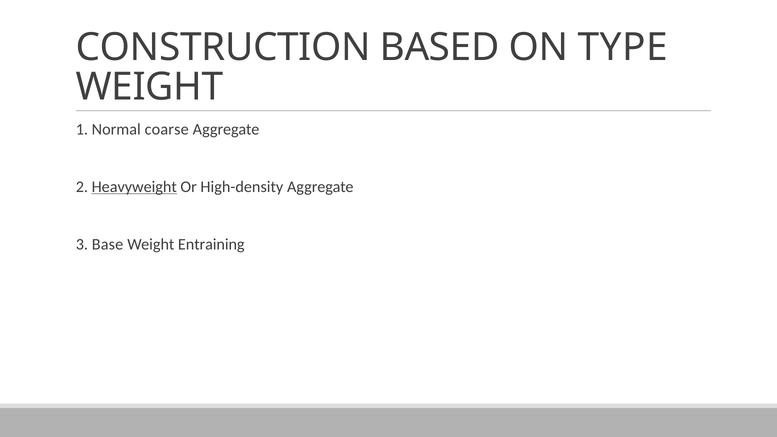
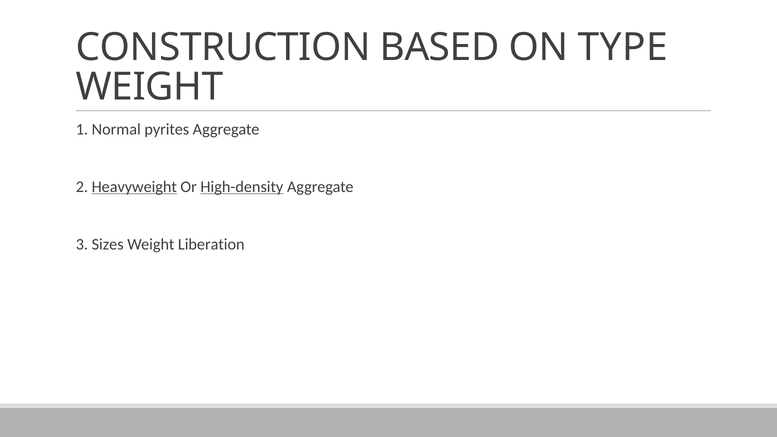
coarse: coarse -> pyrites (167, 129)
High-density underline: none -> present (242, 187)
Base: Base -> Sizes (108, 244)
Entraining: Entraining -> Liberation (211, 244)
